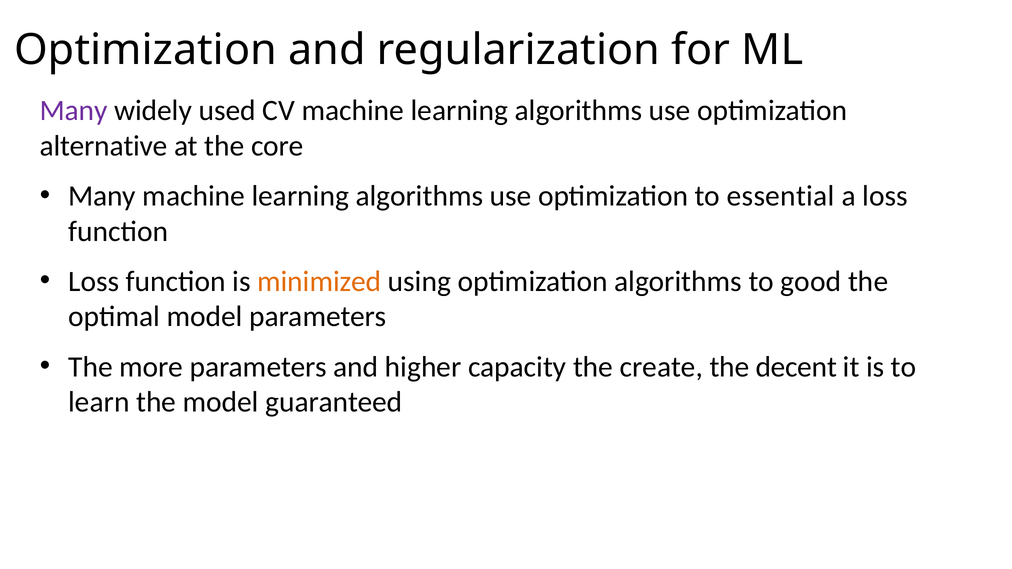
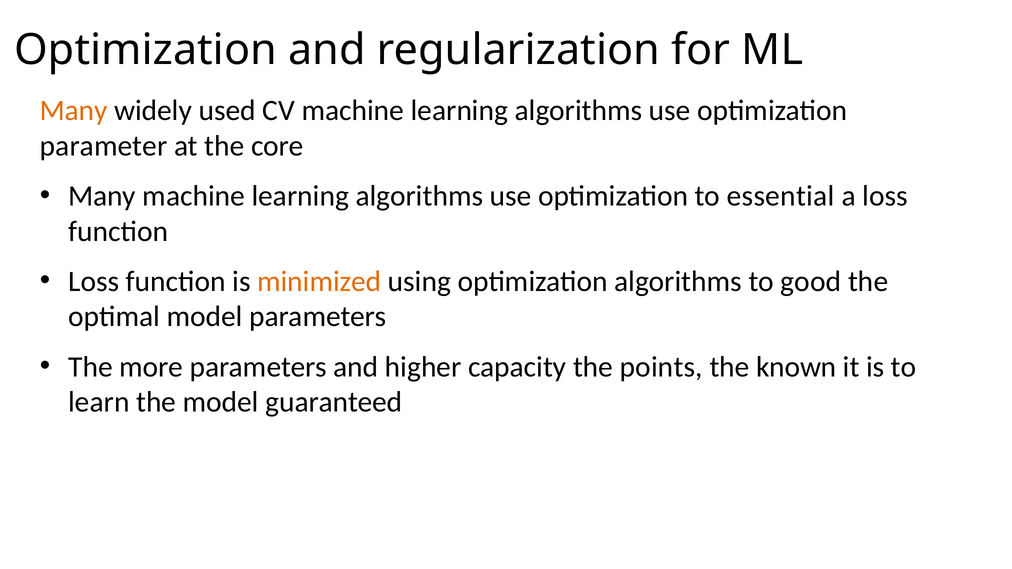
Many colour: purple -> orange (74, 111)
alternative: alternative -> parameter (104, 146)
create: create -> points (661, 367)
decent: decent -> known (796, 367)
